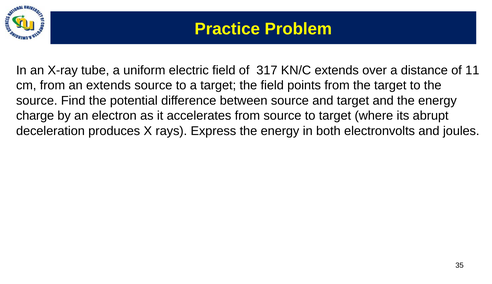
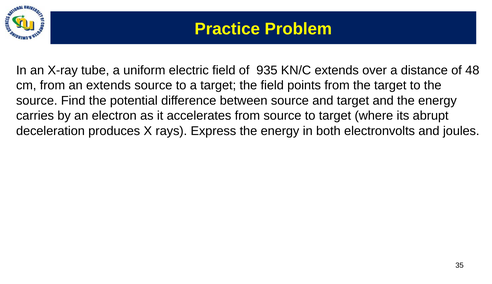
317: 317 -> 935 (267, 70)
11: 11 -> 48 (472, 70)
charge: charge -> carries (35, 116)
